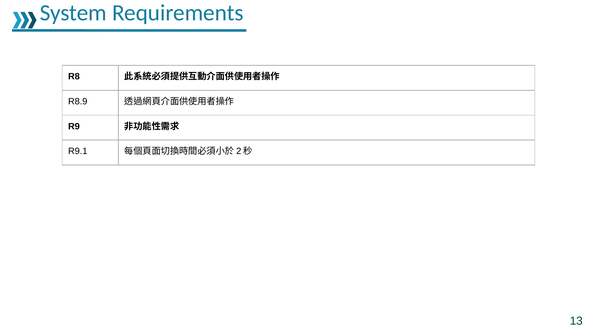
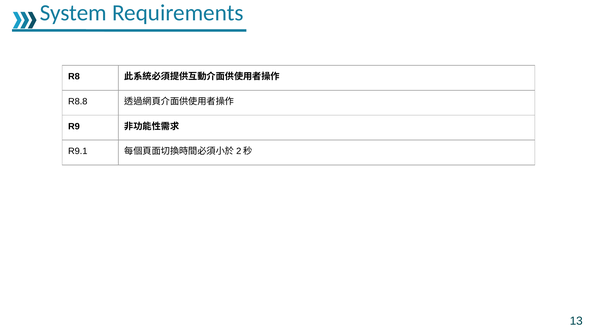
R8.9: R8.9 -> R8.8 (78, 101)
